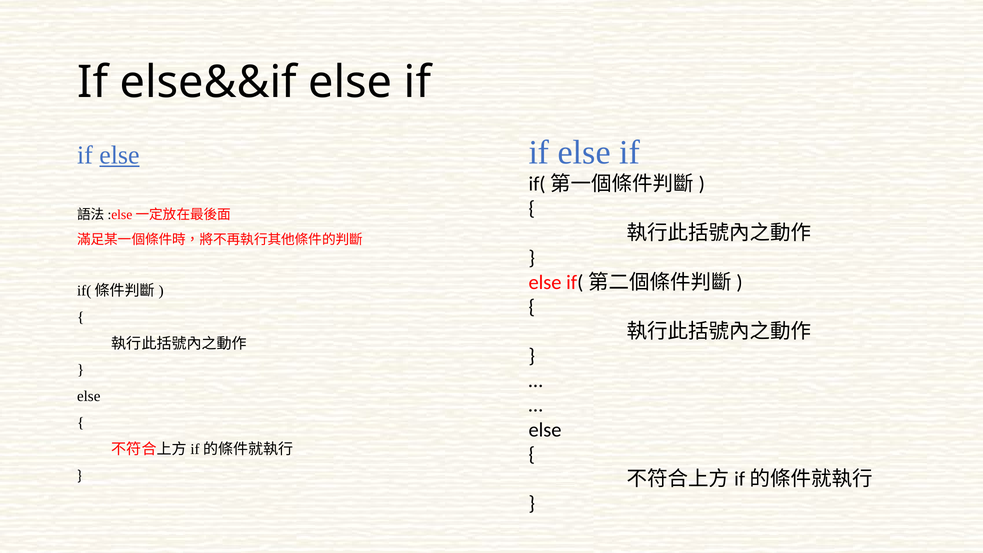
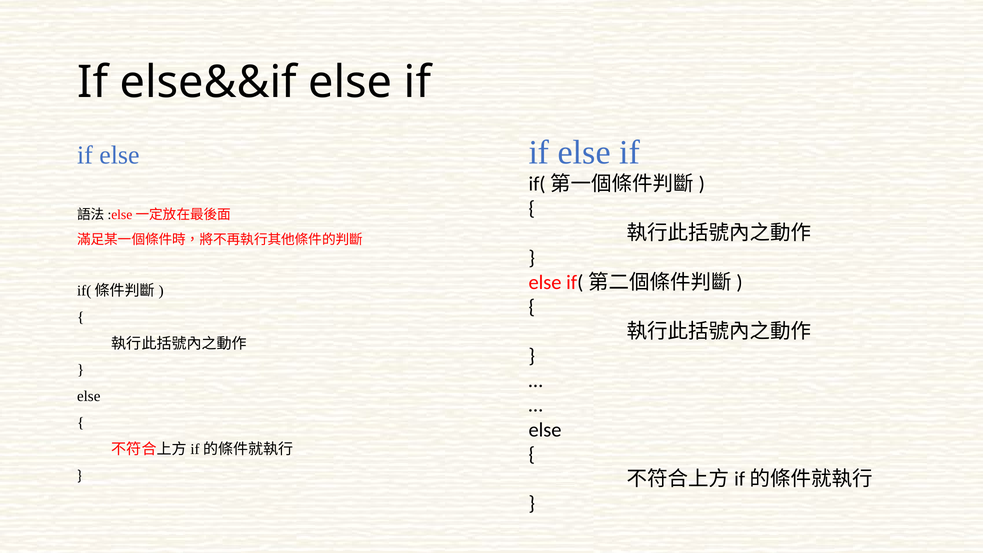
else underline: present -> none (119, 155)
